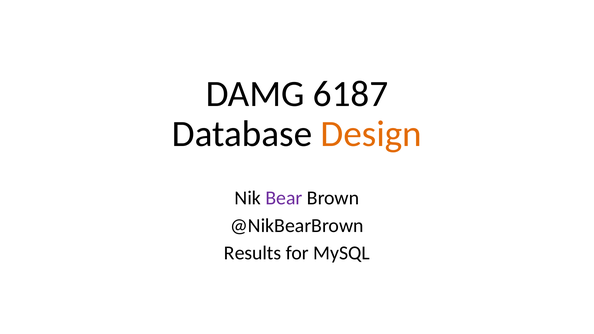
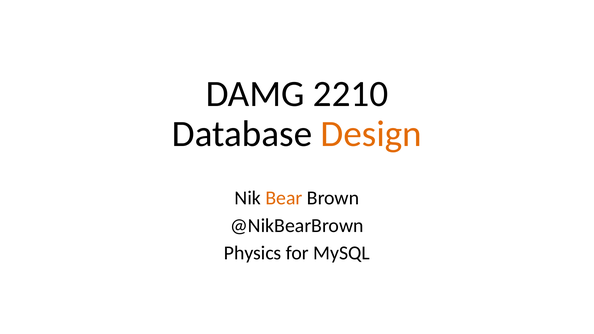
6187: 6187 -> 2210 (351, 94)
Bear colour: purple -> orange (284, 198)
Results: Results -> Physics (253, 253)
